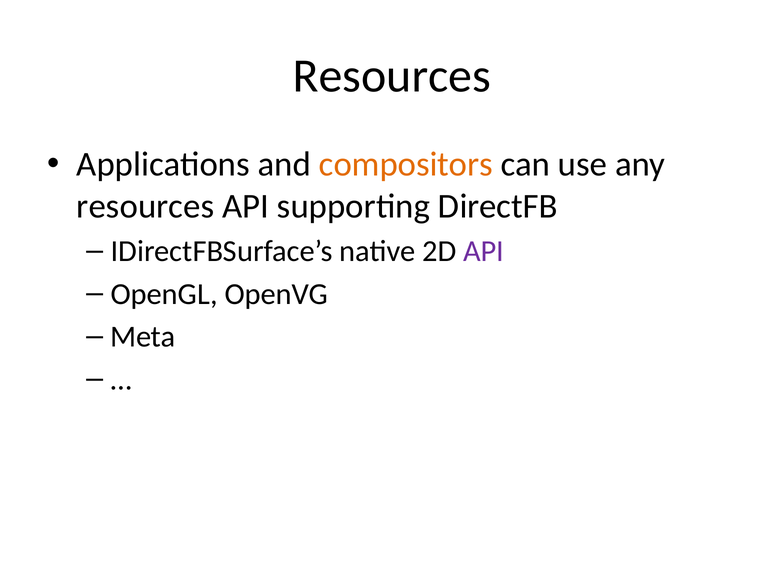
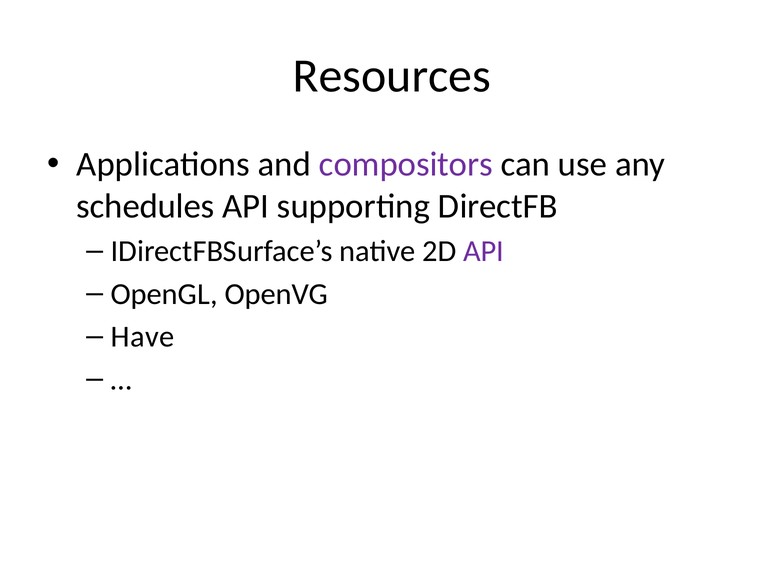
compositors colour: orange -> purple (406, 164)
resources: resources -> schedules (145, 206)
Meta: Meta -> Have (143, 337)
